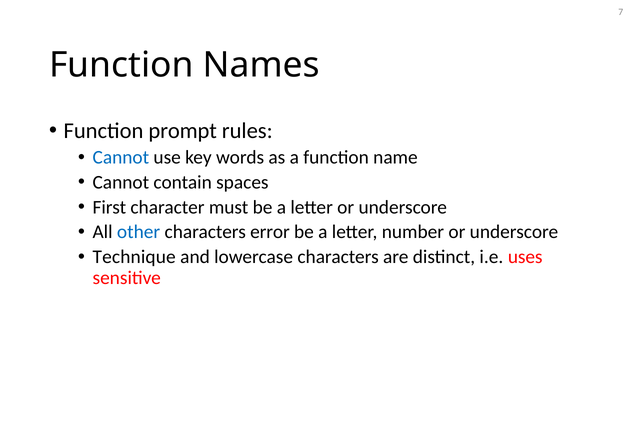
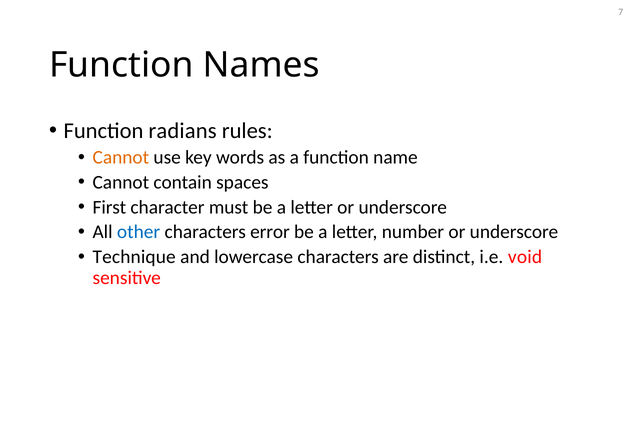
prompt: prompt -> radians (183, 131)
Cannot colour: blue -> orange (121, 158)
uses: uses -> void (525, 257)
